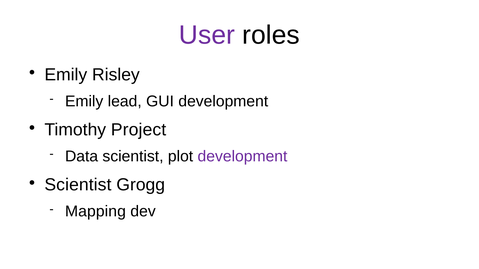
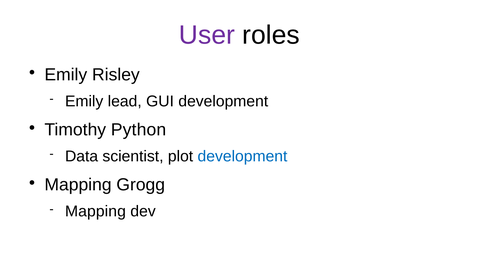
Project: Project -> Python (139, 130)
development colour: purple -> blue (242, 157)
Scientist: Scientist -> Mapping (78, 185)
